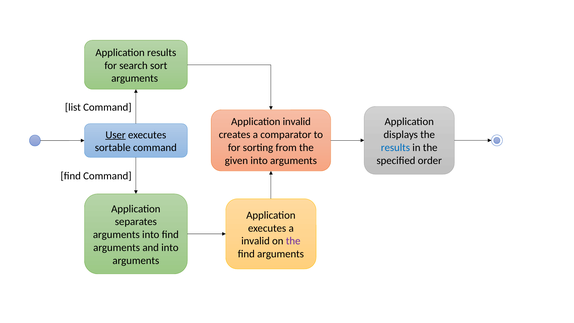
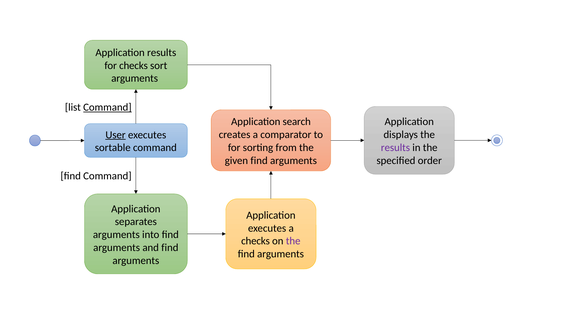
for search: search -> checks (134, 65)
Command underline: none -> present (107, 107)
Application invalid: invalid -> search (297, 122)
results colour: blue -> purple (395, 147)
given into: into -> find (259, 160)
invalid: invalid -> checks (256, 241)
and into: into -> find (170, 247)
